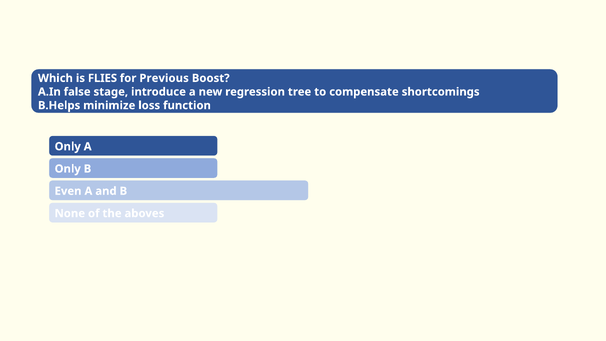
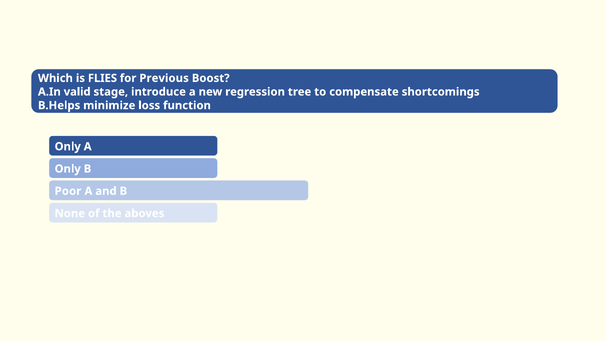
false: false -> valid (77, 92)
Even: Even -> Poor (68, 191)
